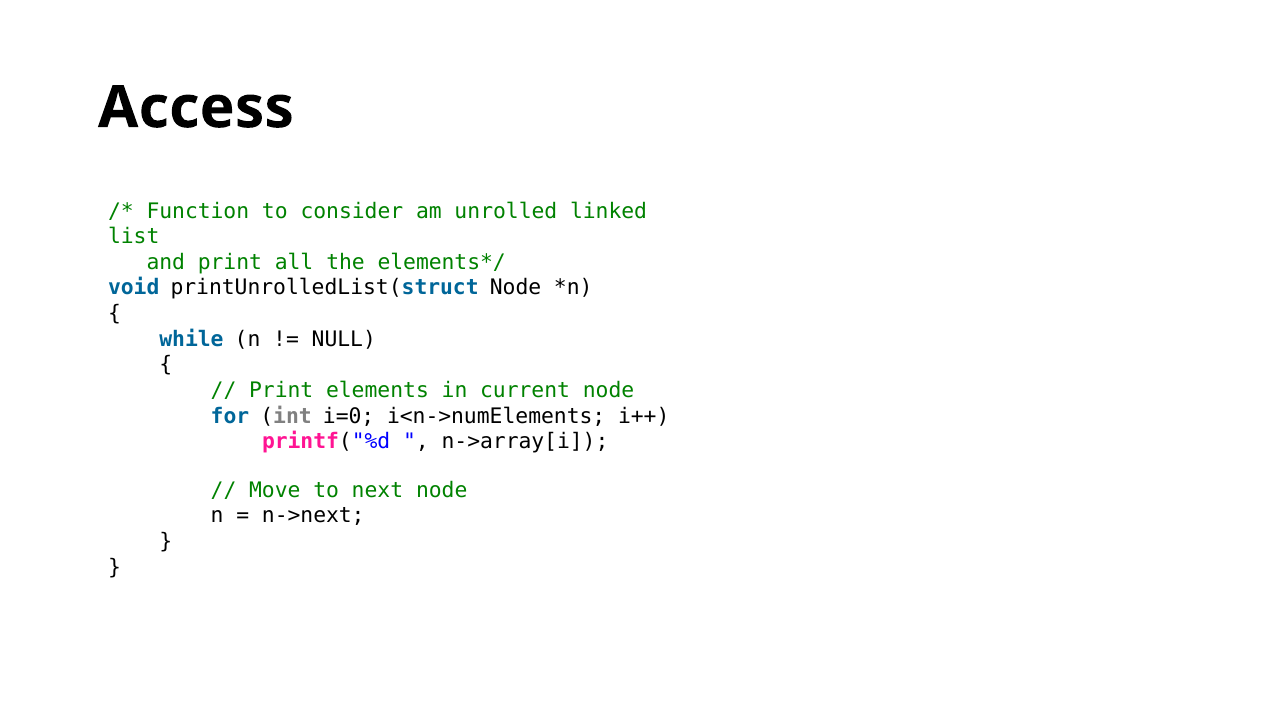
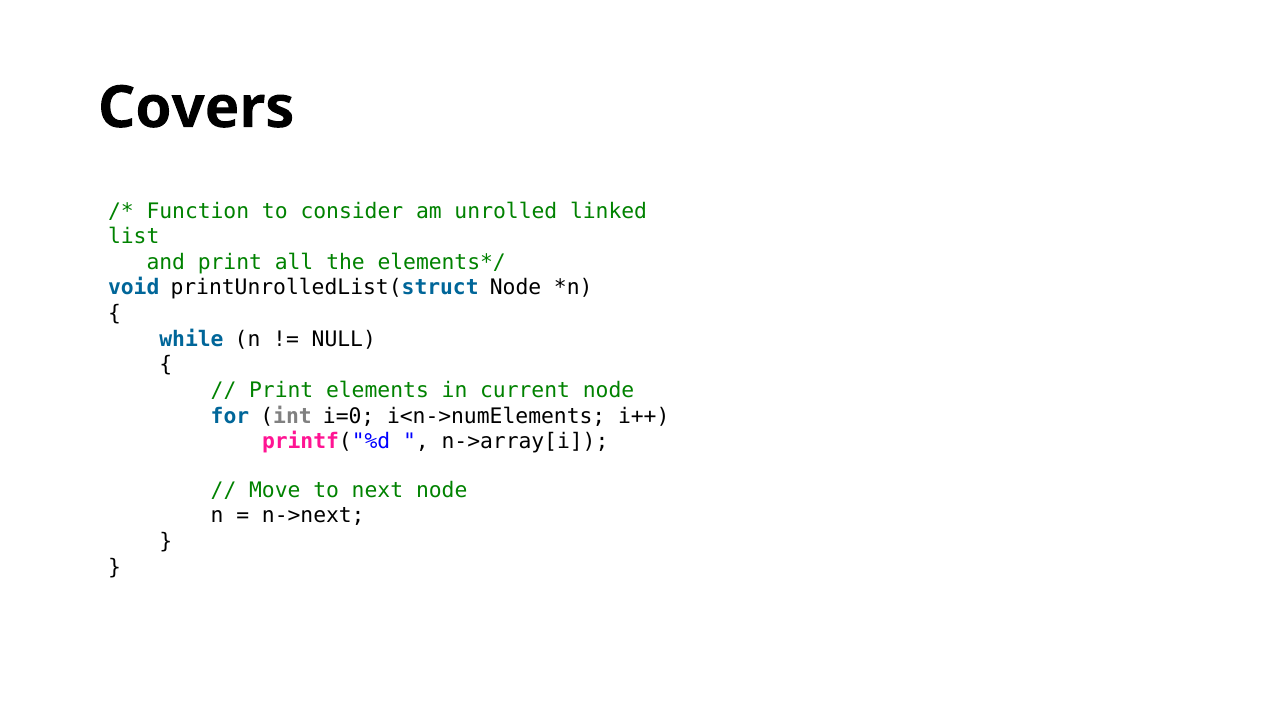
Access: Access -> Covers (196, 108)
